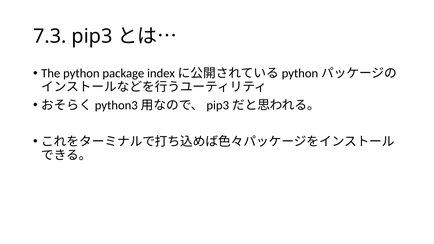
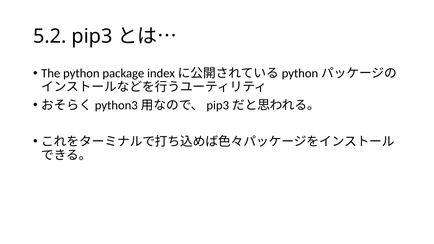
7.3: 7.3 -> 5.2 (50, 36)
